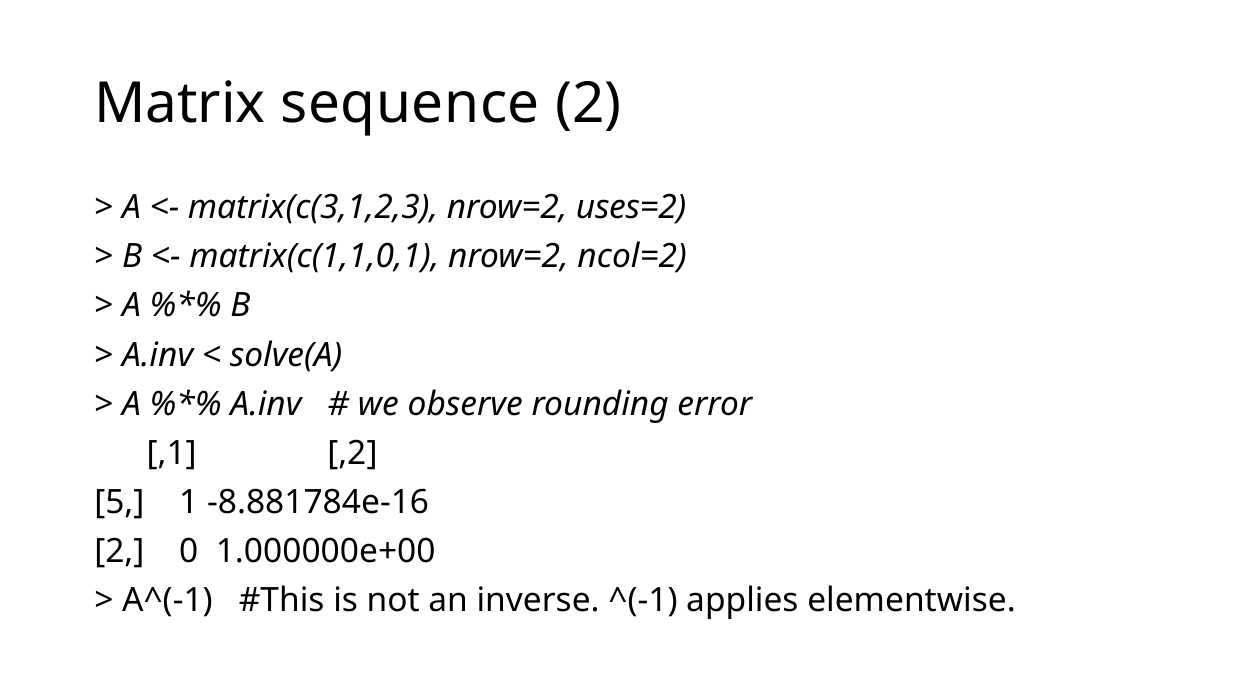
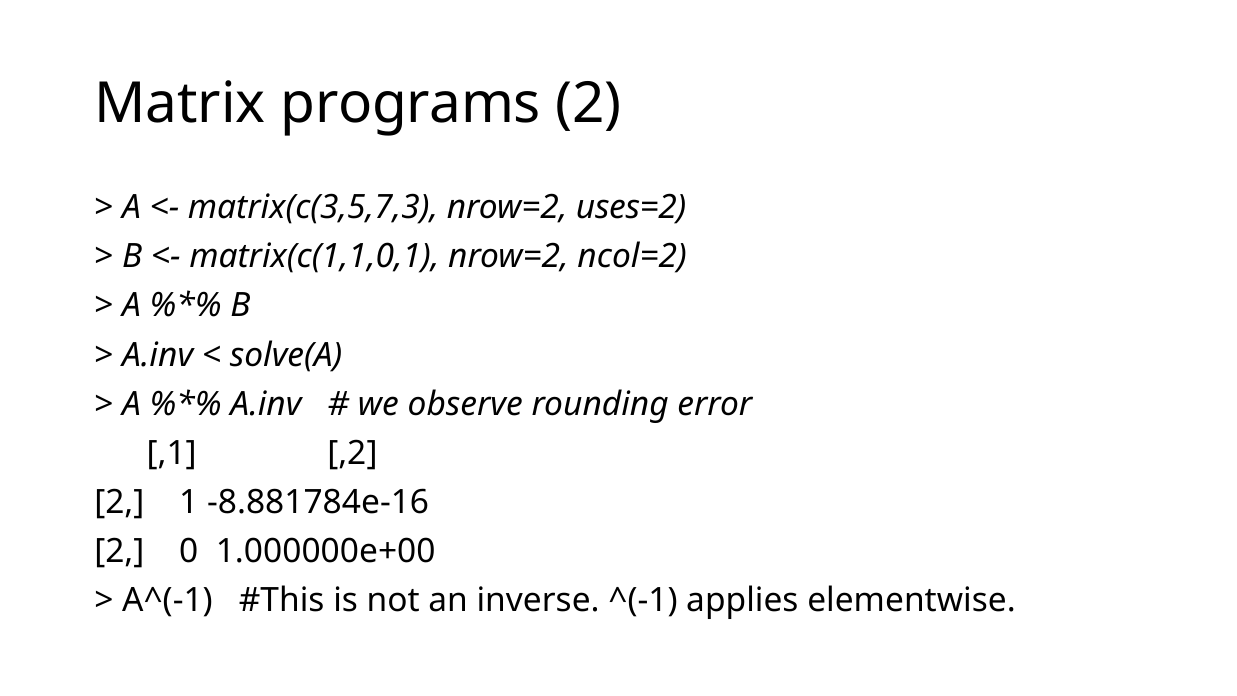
sequence: sequence -> programs (411, 104)
matrix(c(3,1,2,3: matrix(c(3,1,2,3 -> matrix(c(3,5,7,3 (313, 208)
5: 5 -> 2 (119, 502)
